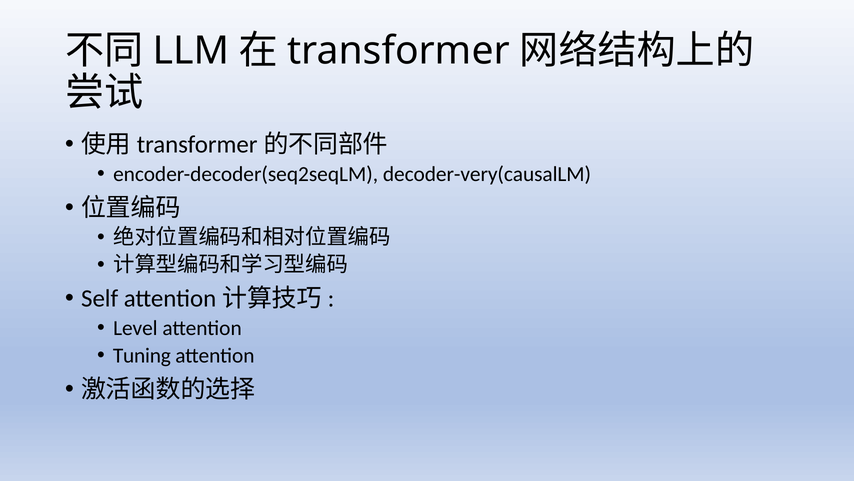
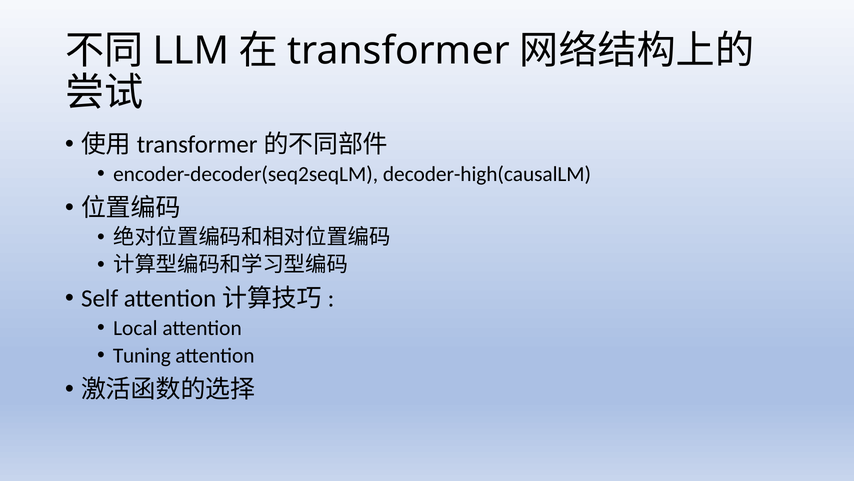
decoder-very(causalLM: decoder-very(causalLM -> decoder-high(causalLM (487, 174)
Level: Level -> Local (135, 328)
